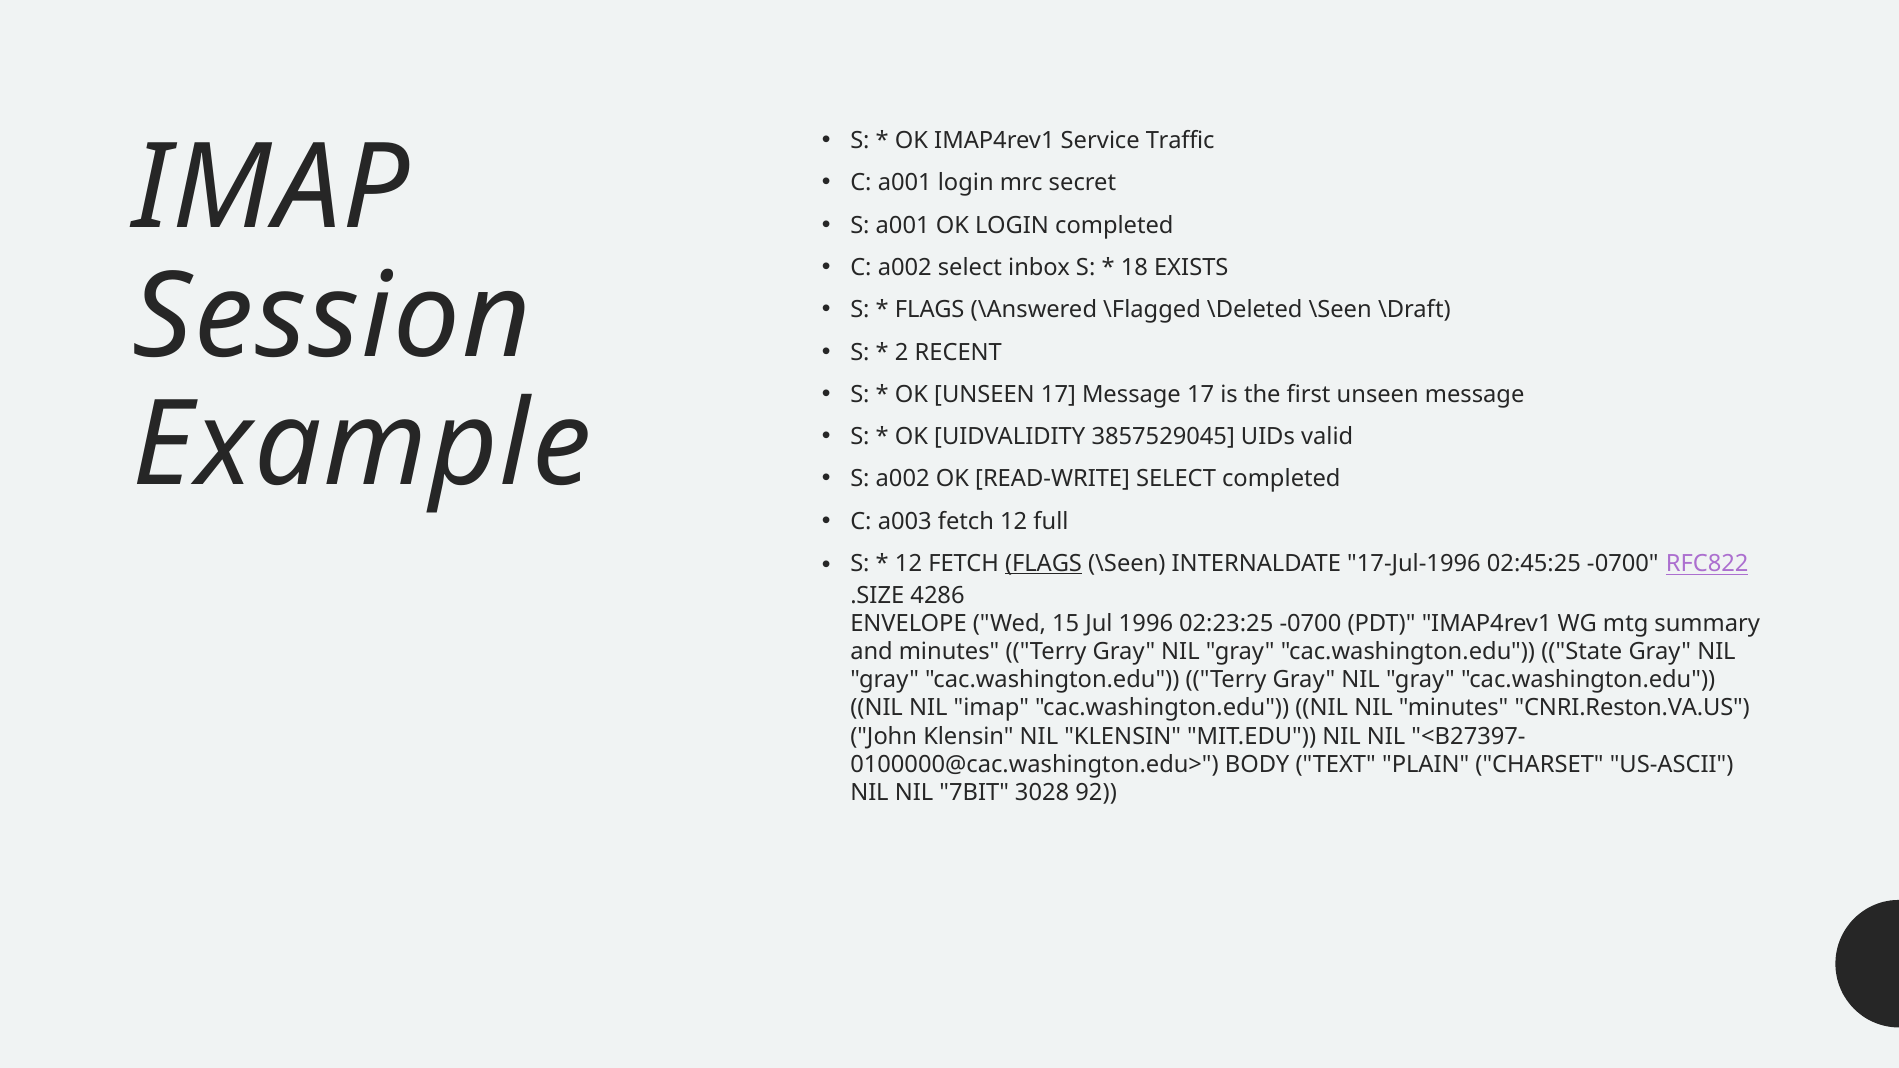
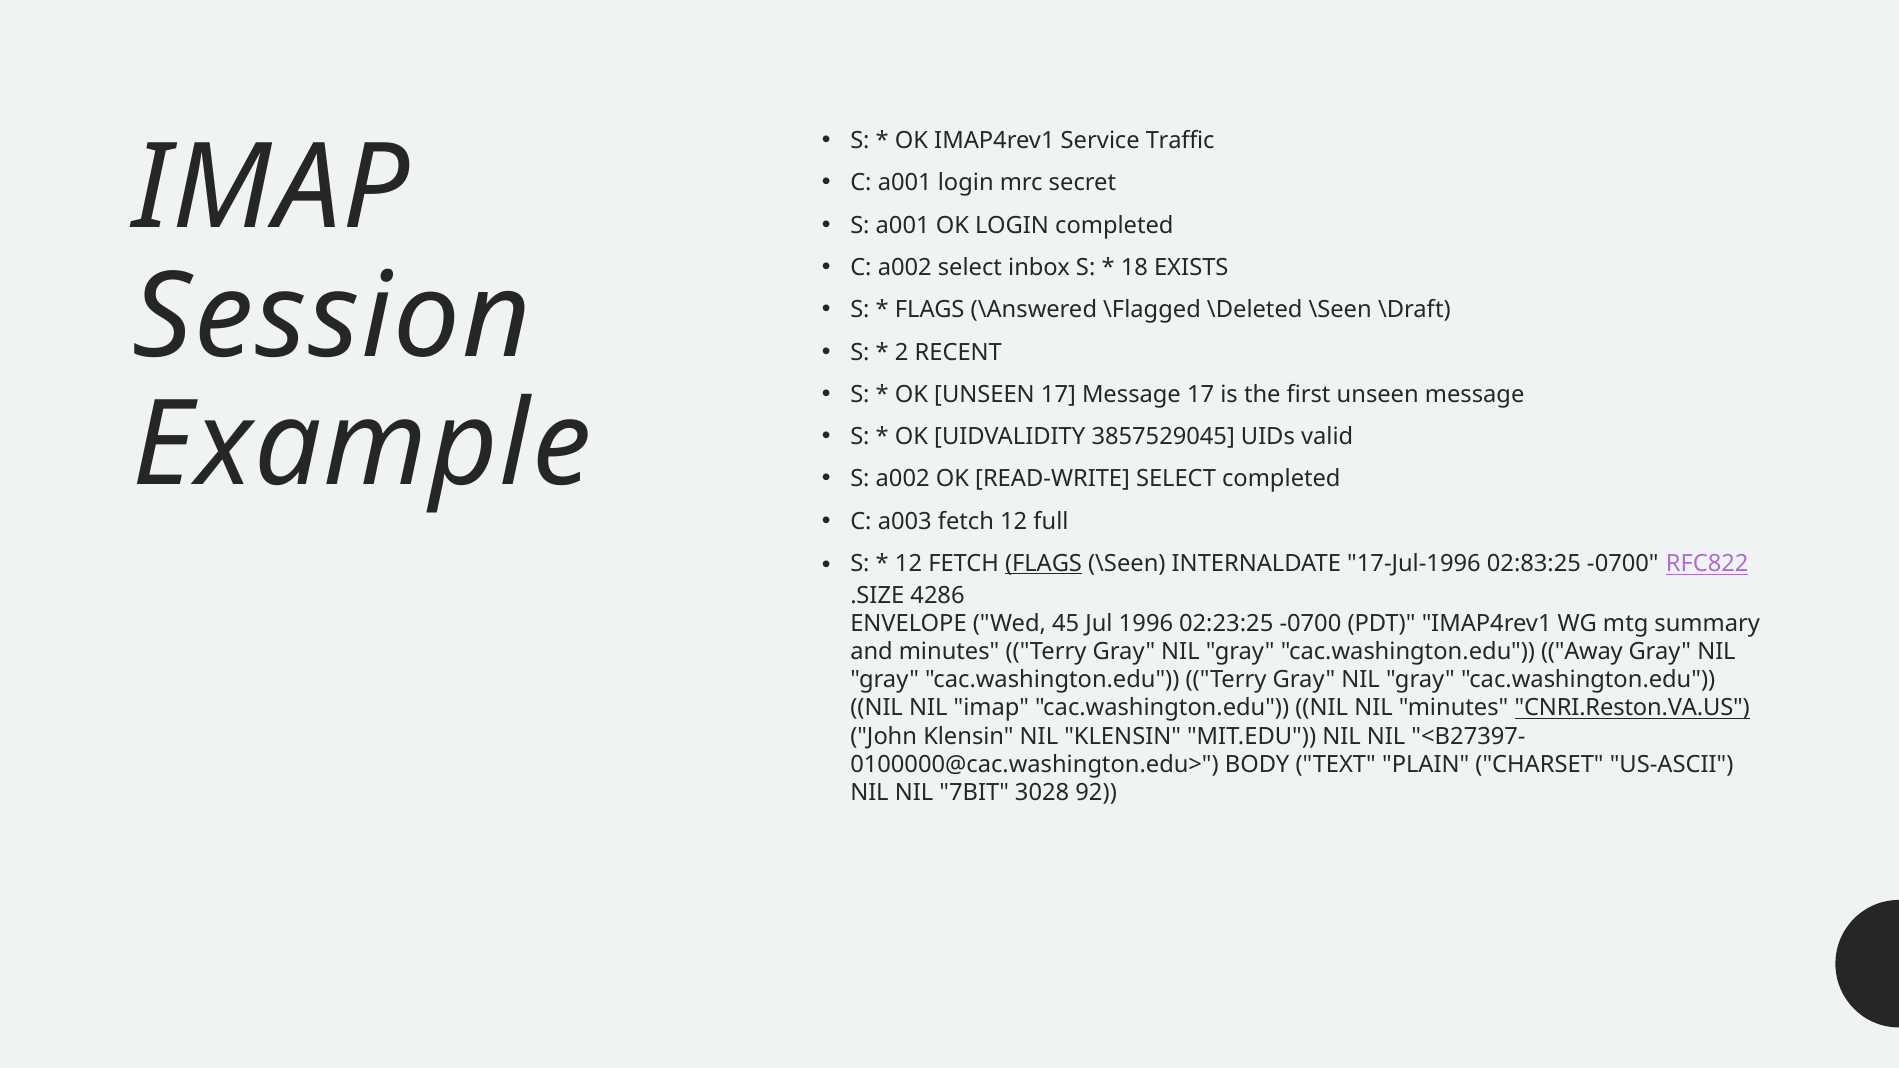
02:45:25: 02:45:25 -> 02:83:25 (1534, 564)
15: 15 -> 45 (1066, 624)
State: State -> Away (1582, 652)
CNRI.Reston.VA.US underline: none -> present (1632, 708)
